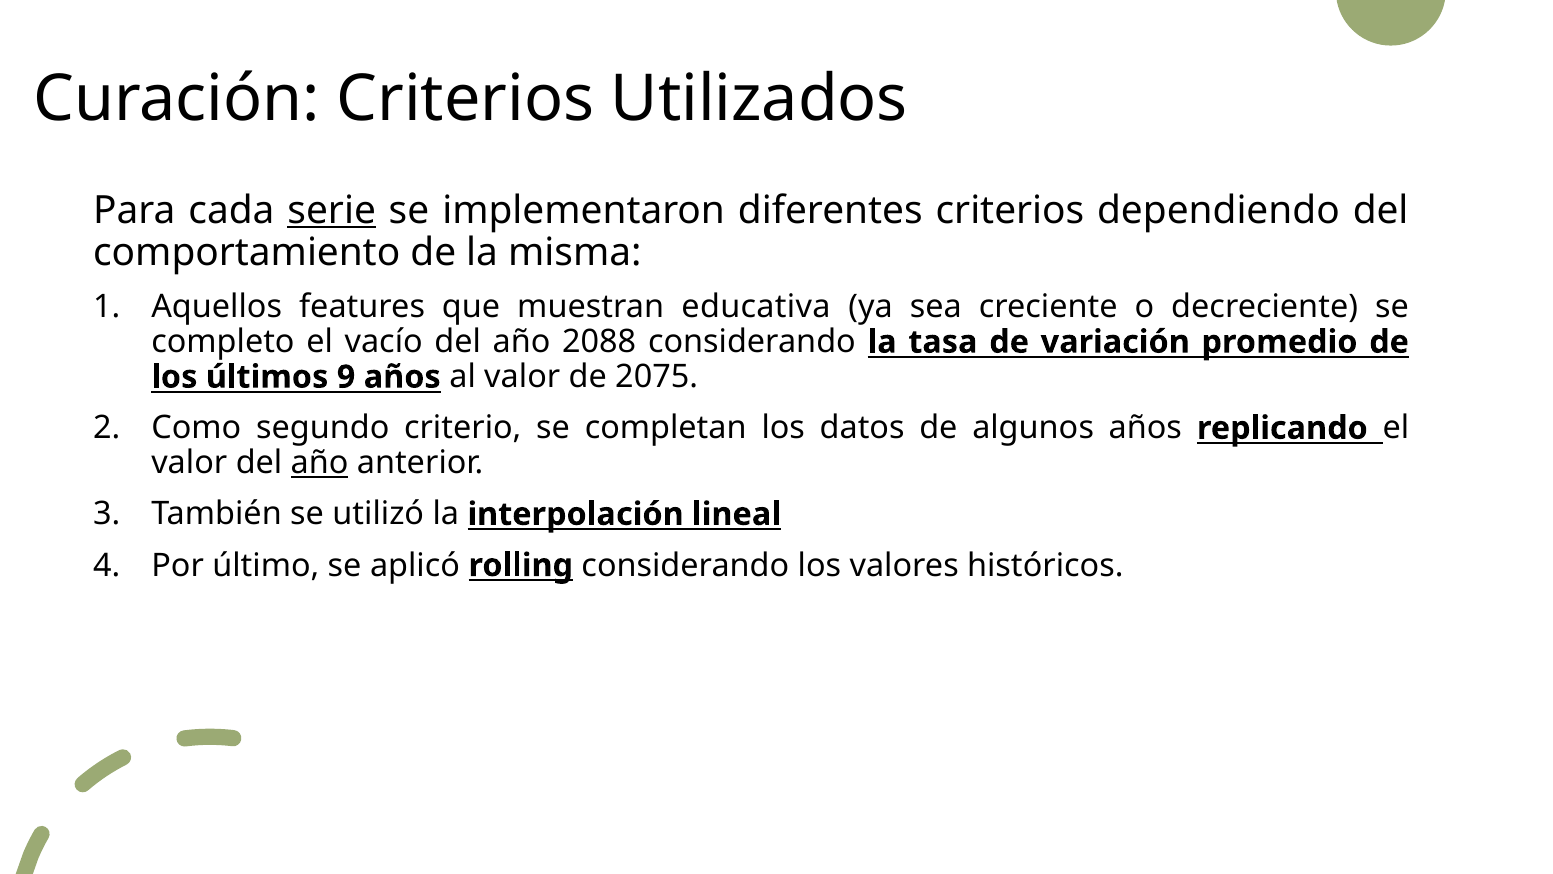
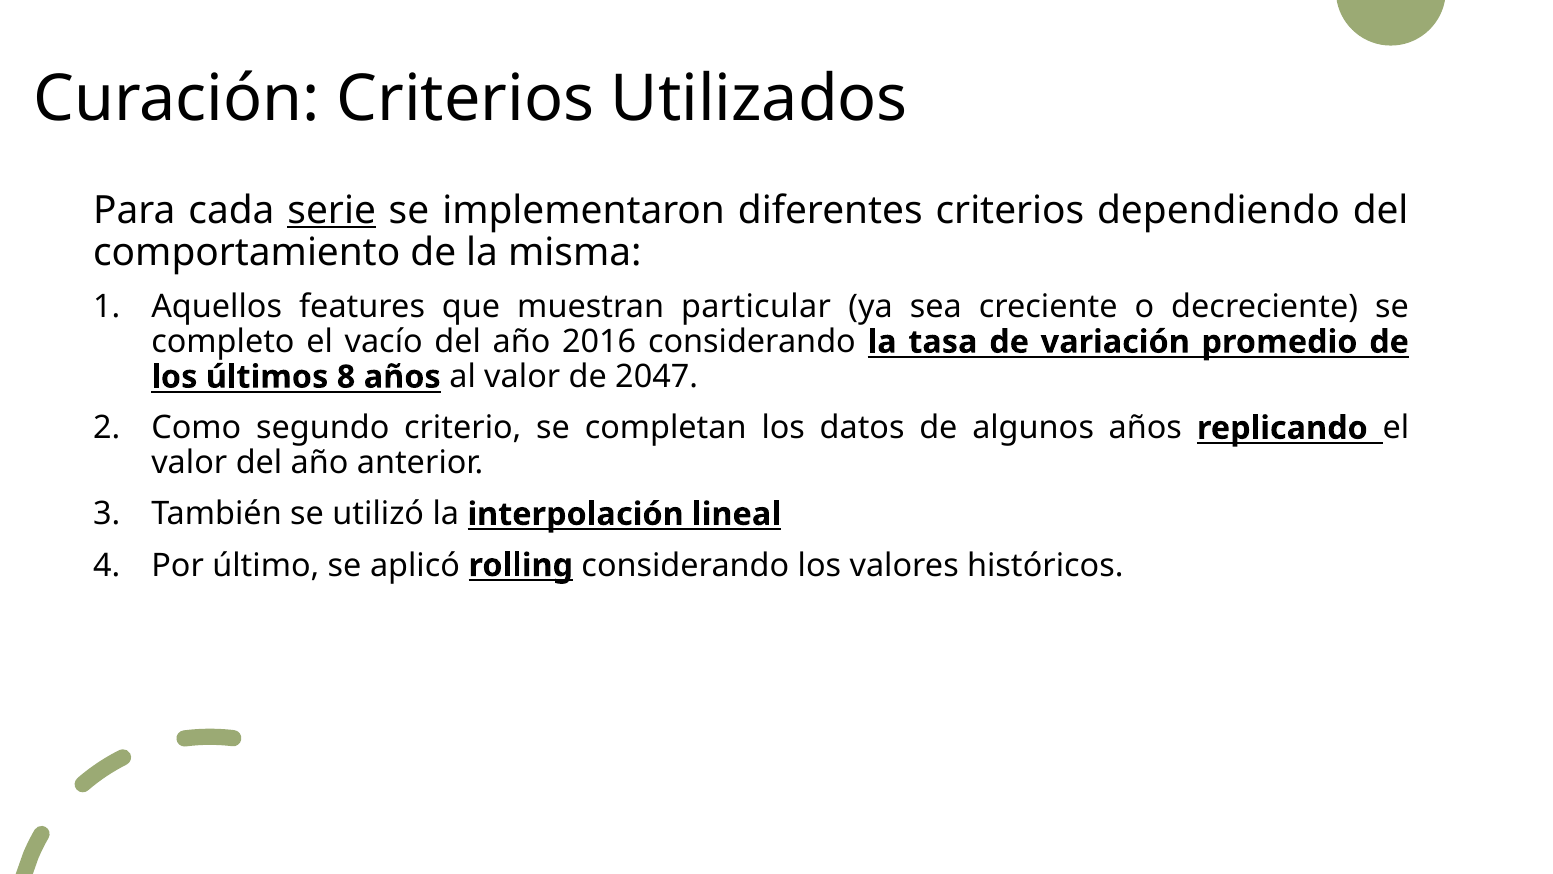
educativa: educativa -> particular (756, 307)
2088: 2088 -> 2016 (599, 342)
9: 9 -> 8 (346, 377)
2075: 2075 -> 2047 (657, 377)
año underline: present -> none (320, 463)
